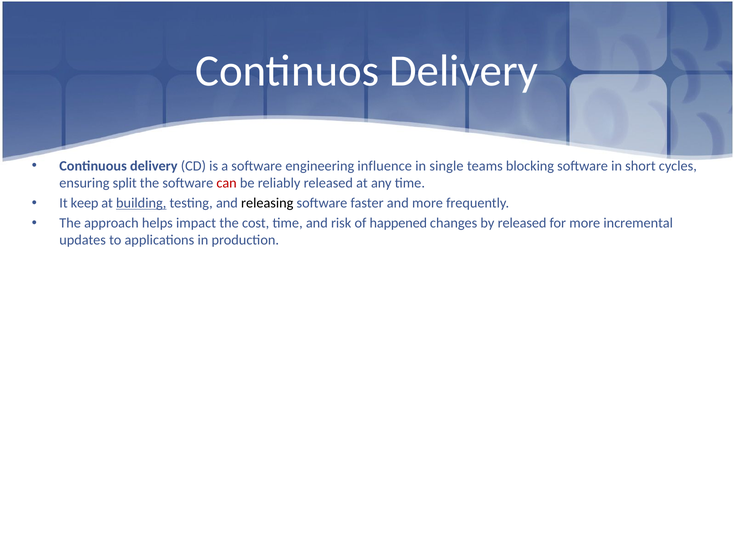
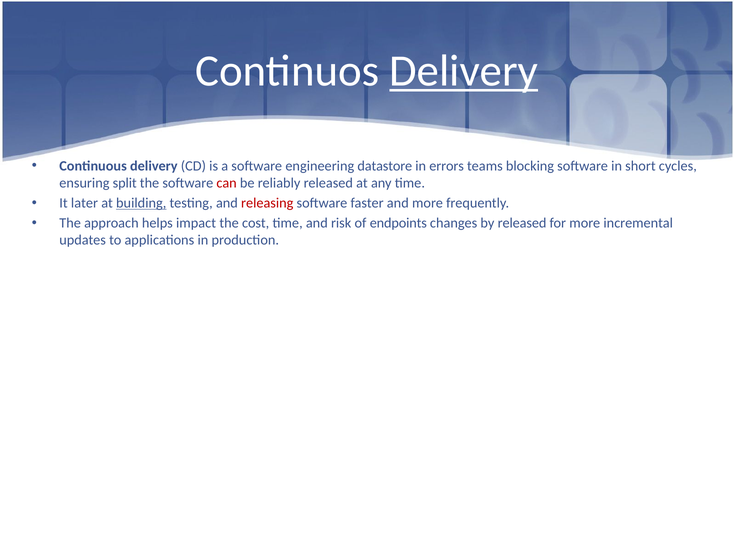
Delivery underline: none -> present (464, 71)
influence: influence -> datastore (385, 166)
single: single -> errors (447, 166)
keep: keep -> later (84, 203)
releasing colour: black -> red (267, 203)
happened: happened -> endpoints (398, 223)
